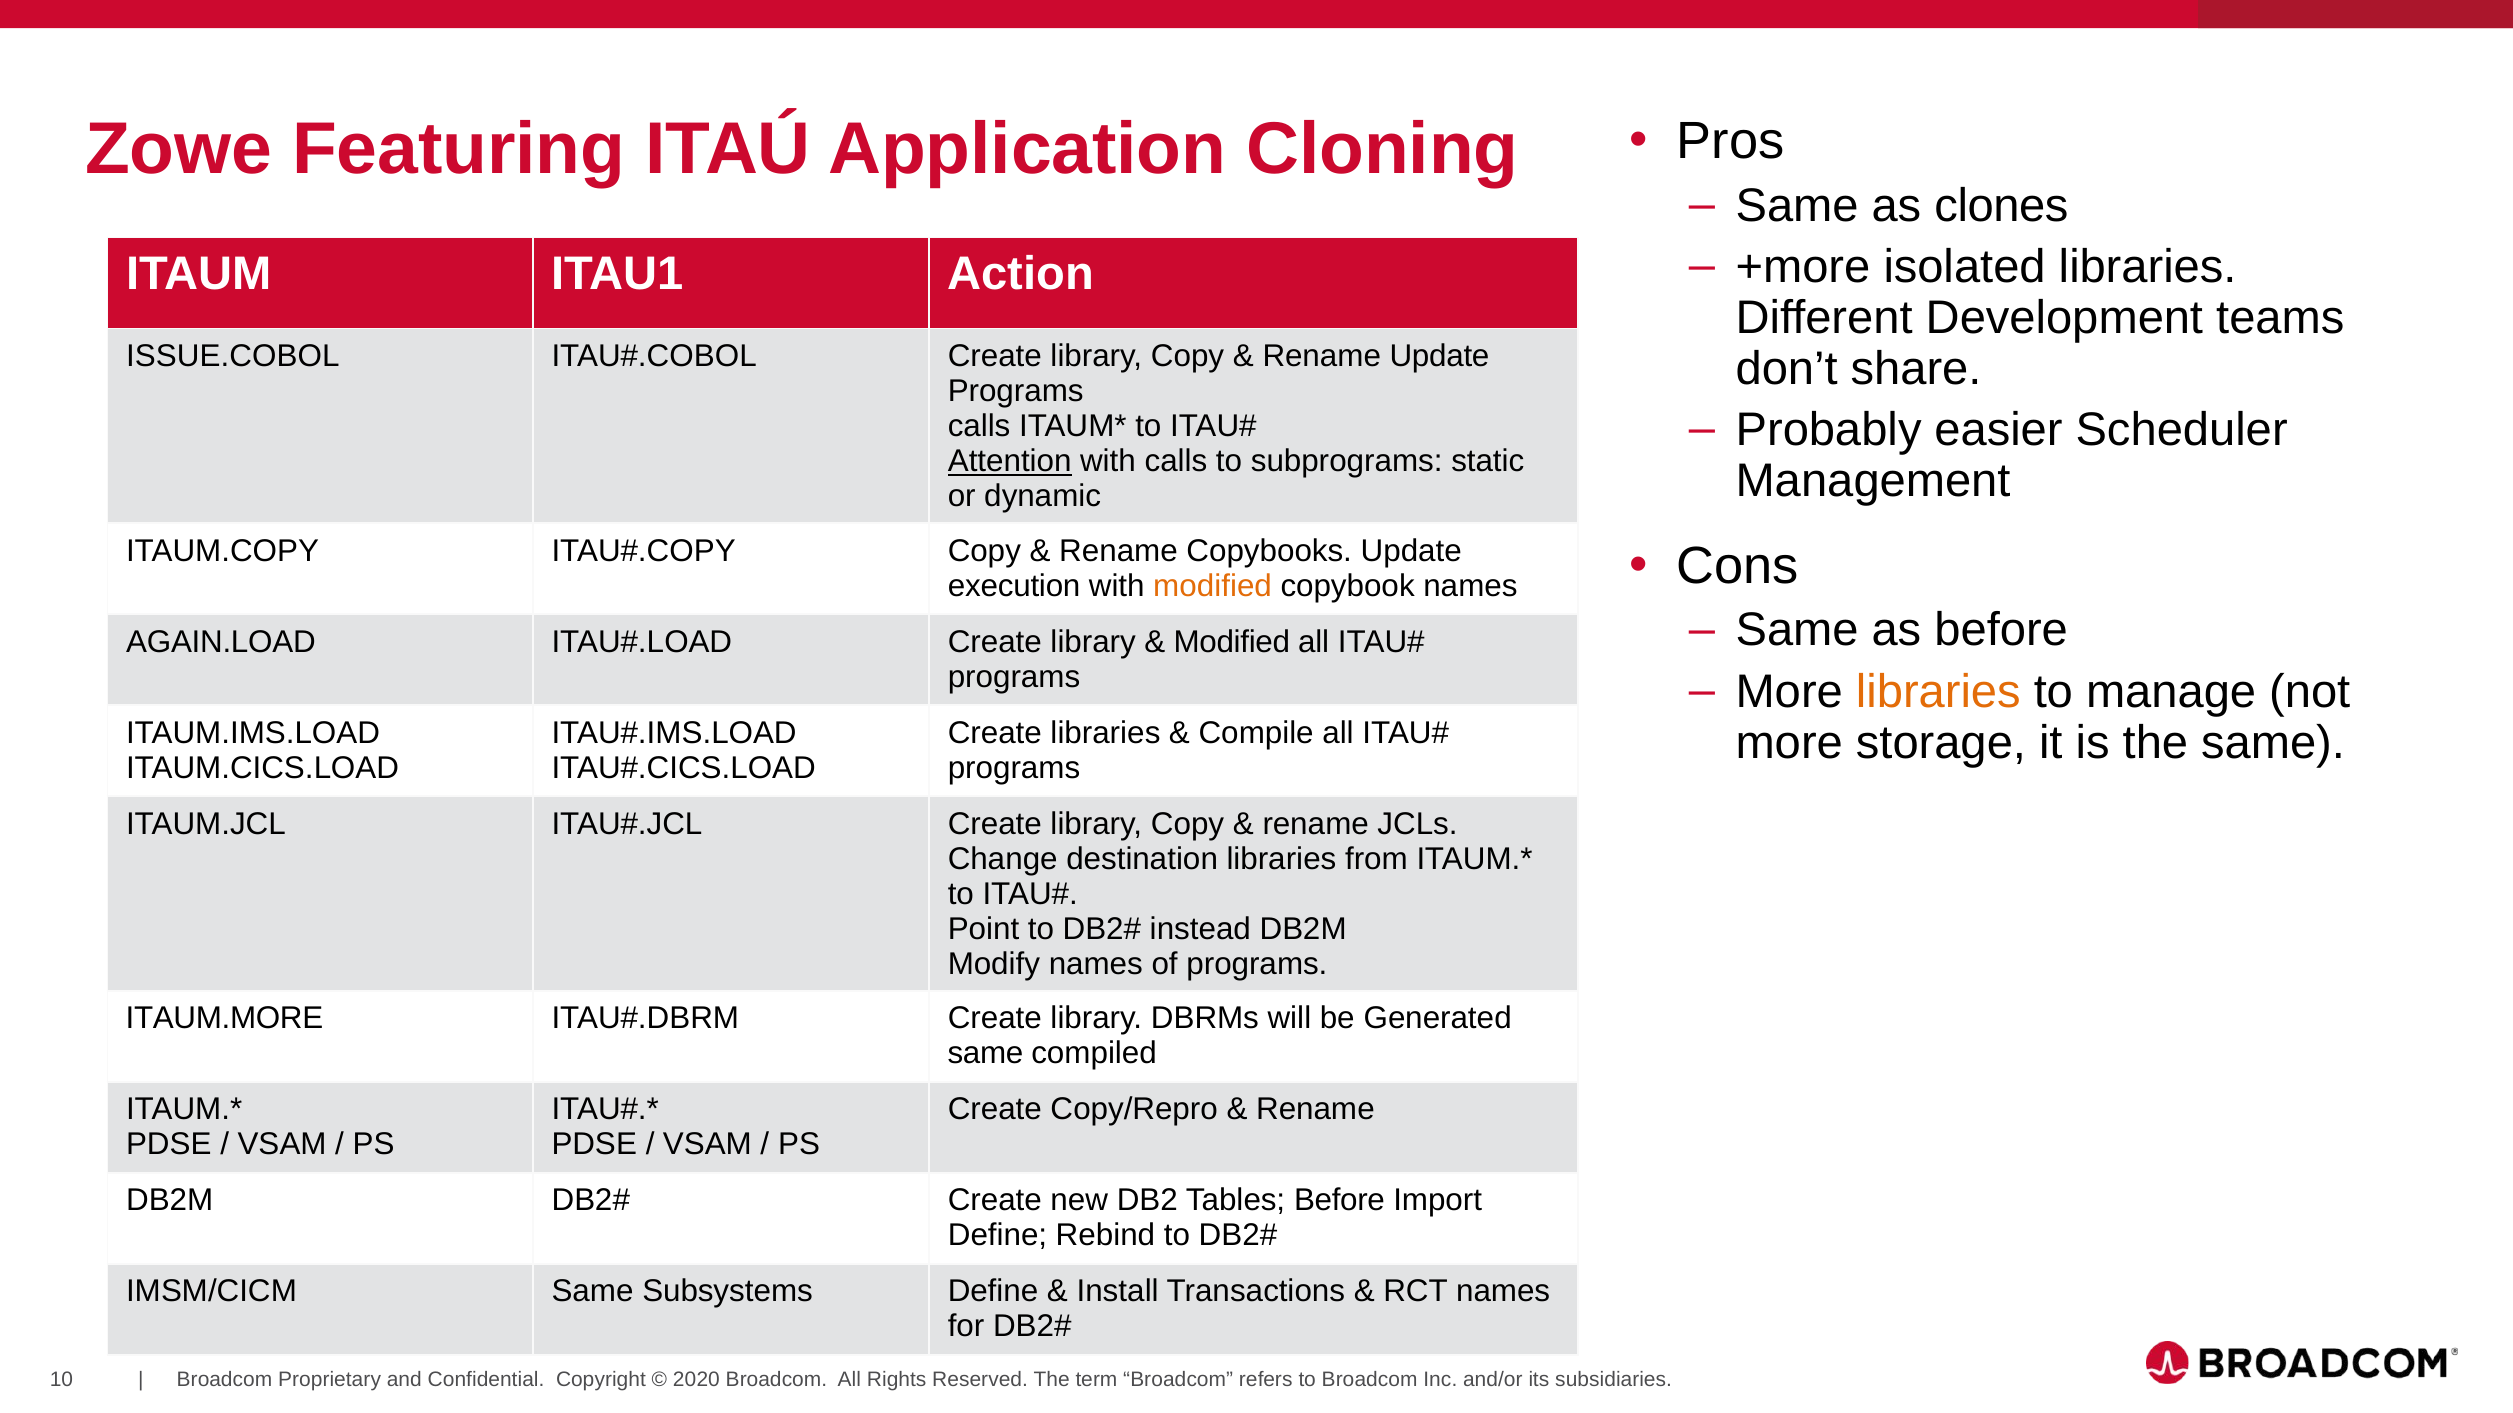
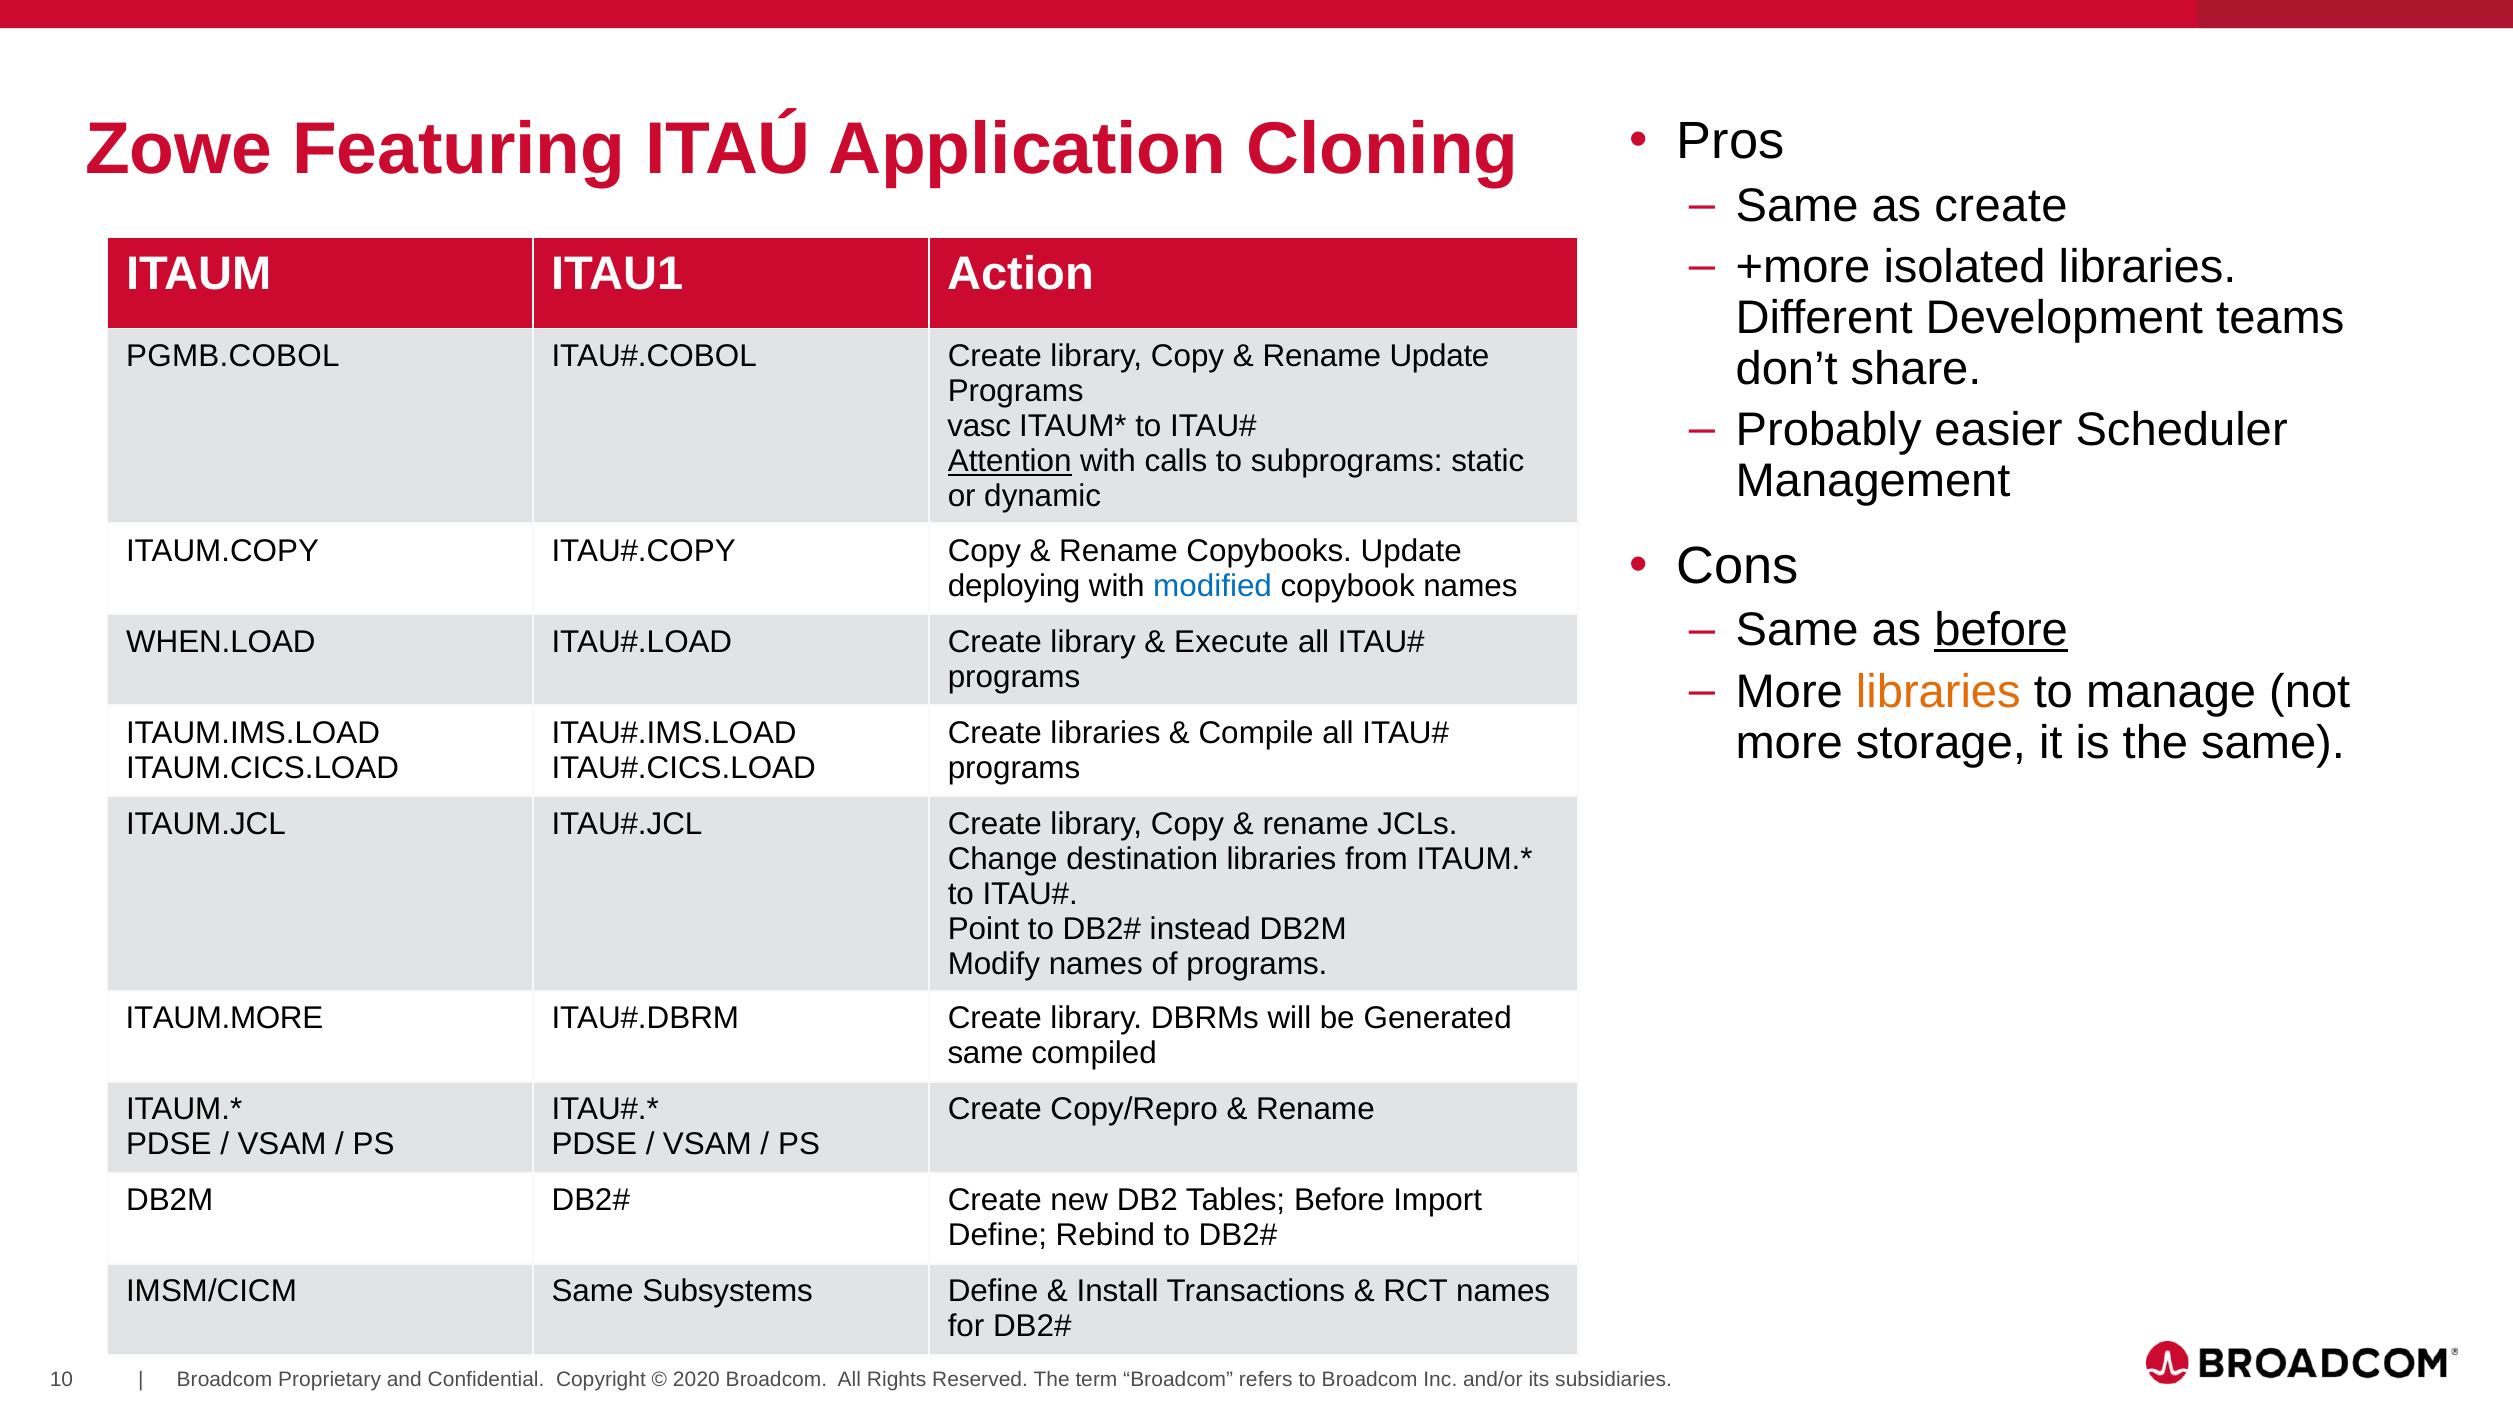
as clones: clones -> create (2001, 206)
ISSUE.COBOL: ISSUE.COBOL -> PGMB.COBOL (233, 356)
calls: calls -> vasc (979, 426)
execution: execution -> deploying (1014, 586)
modified colour: orange -> blue (1213, 586)
before underline: none -> present (2001, 631)
AGAIN.LOAD: AGAIN.LOAD -> WHEN.LOAD (221, 642)
Modified: Modified -> Execute (1232, 642)
